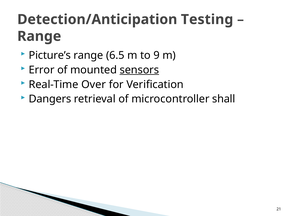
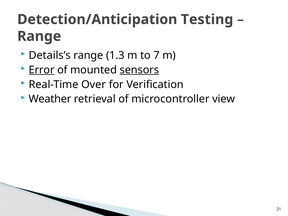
Picture’s: Picture’s -> Details’s (50, 55)
6.5: 6.5 -> 1.3 (115, 55)
9: 9 -> 7 (157, 55)
Error underline: none -> present (42, 70)
Dangers: Dangers -> Weather (50, 99)
shall: shall -> view (224, 99)
